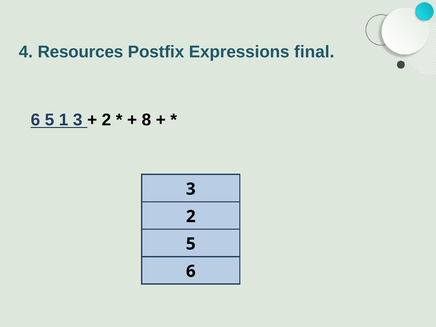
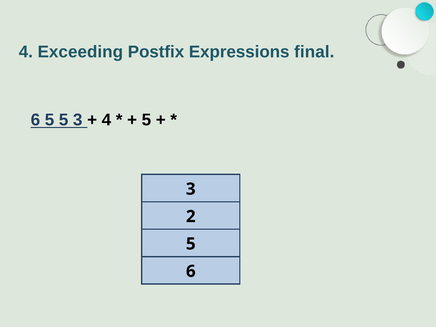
Resources: Resources -> Exceeding (80, 52)
5 1: 1 -> 5 (64, 120)
2: 2 -> 4 (106, 120)
8: 8 -> 5 (146, 120)
